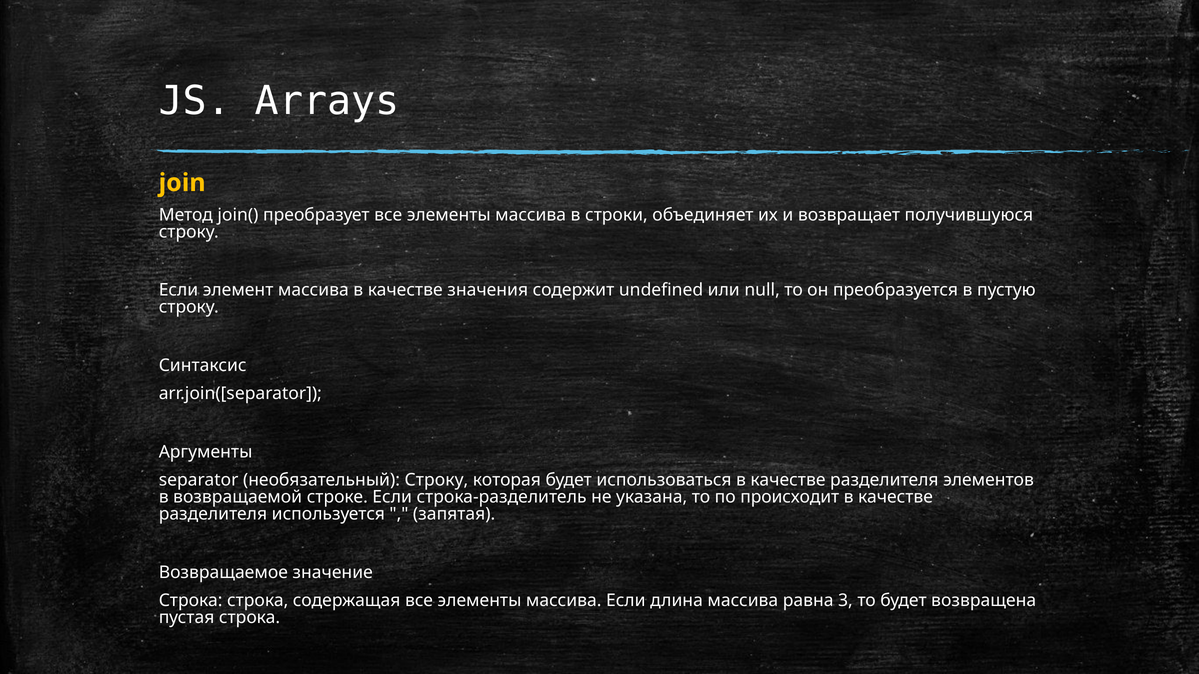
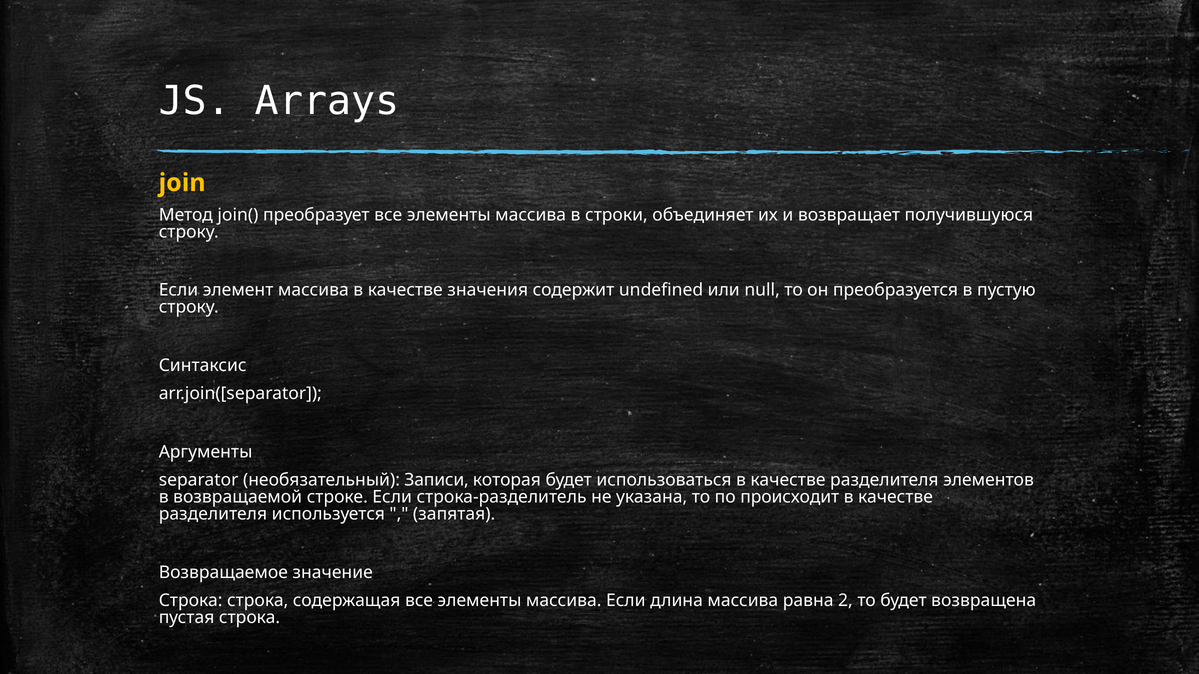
необязательный Строку: Строку -> Записи (437, 481)
3: 3 -> 2 (845, 601)
